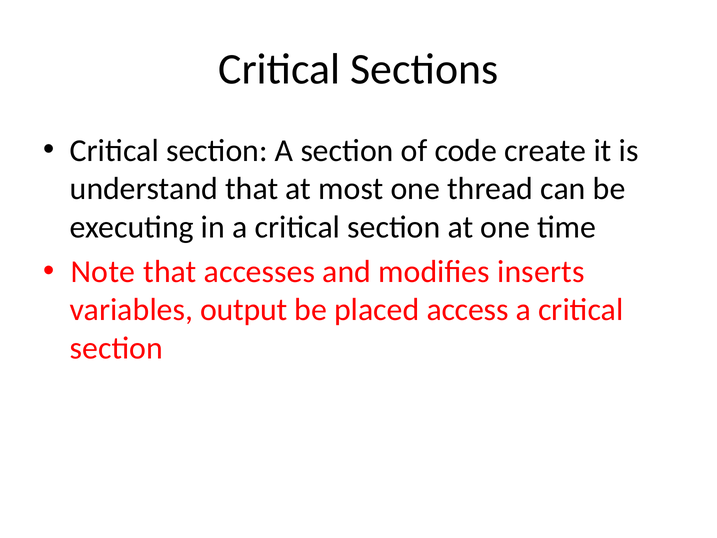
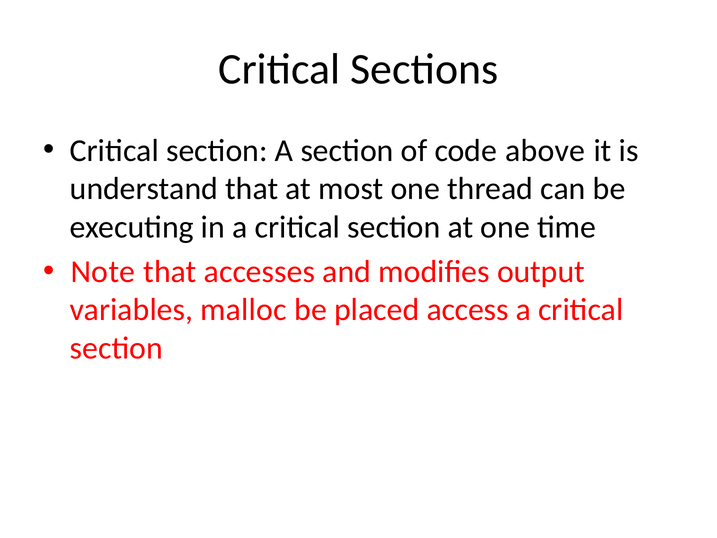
create: create -> above (545, 150)
inserts: inserts -> output (541, 272)
output: output -> malloc (244, 310)
